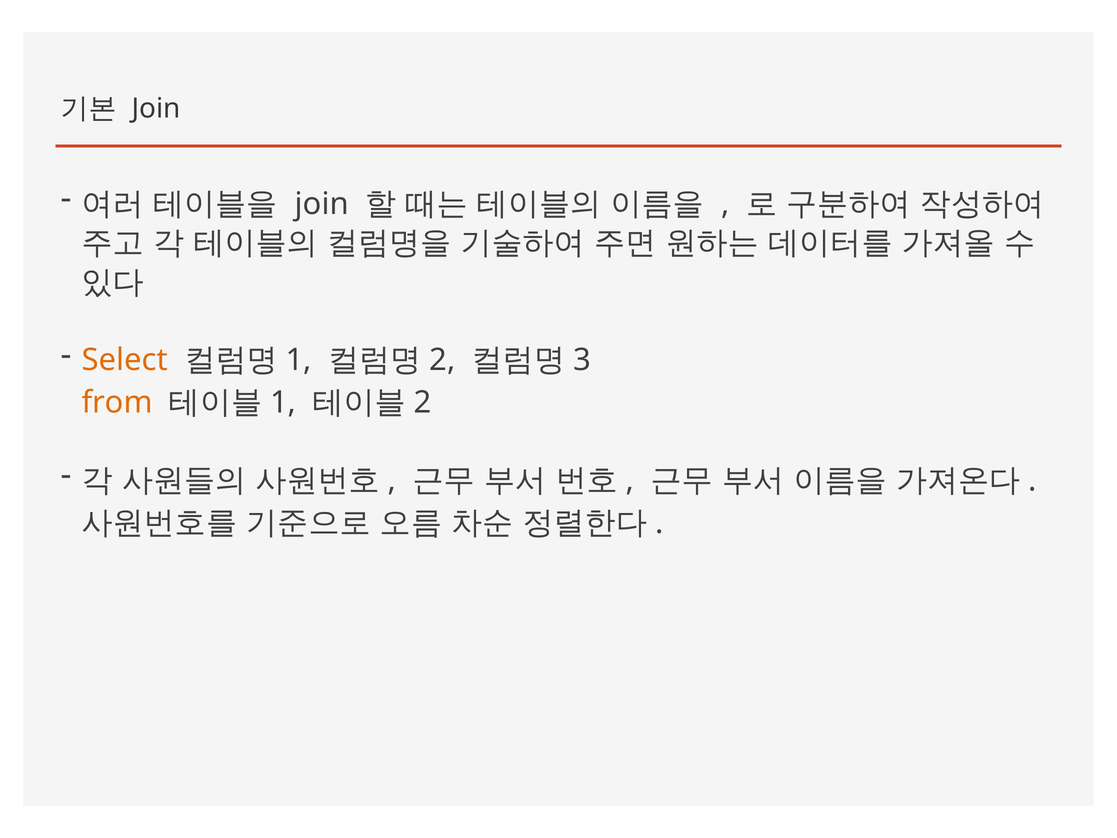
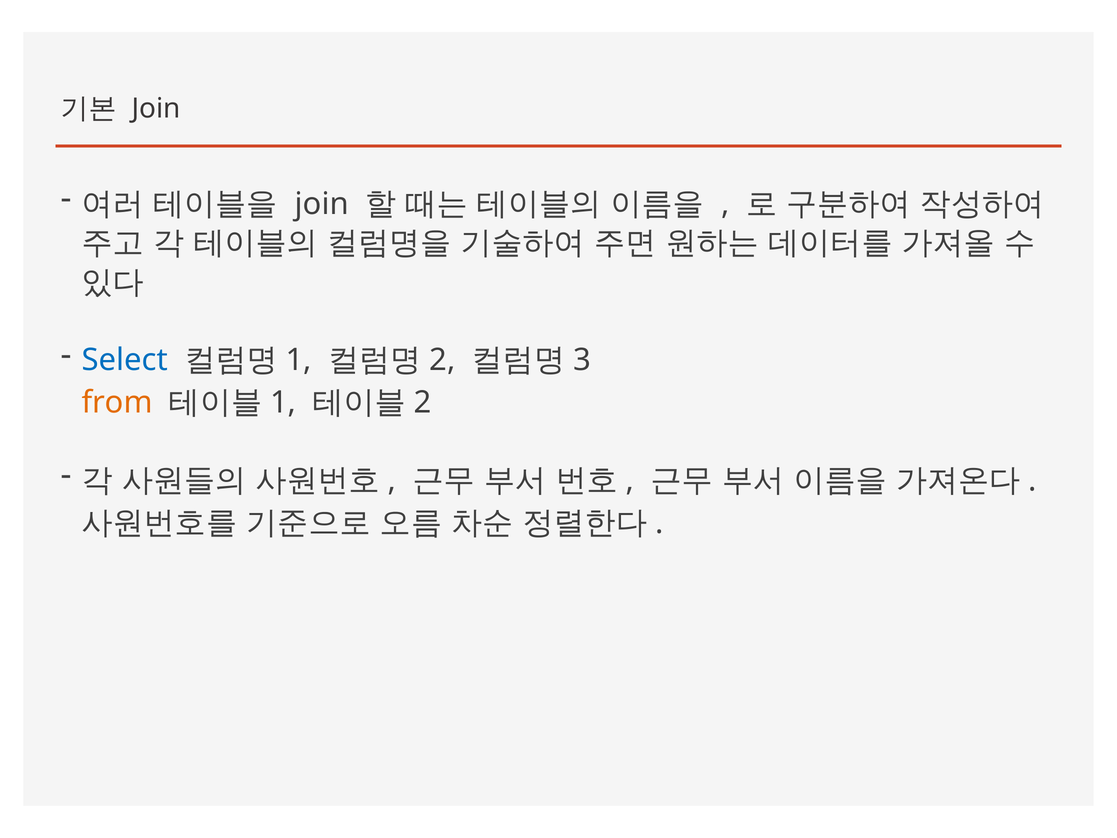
Select colour: orange -> blue (125, 360)
